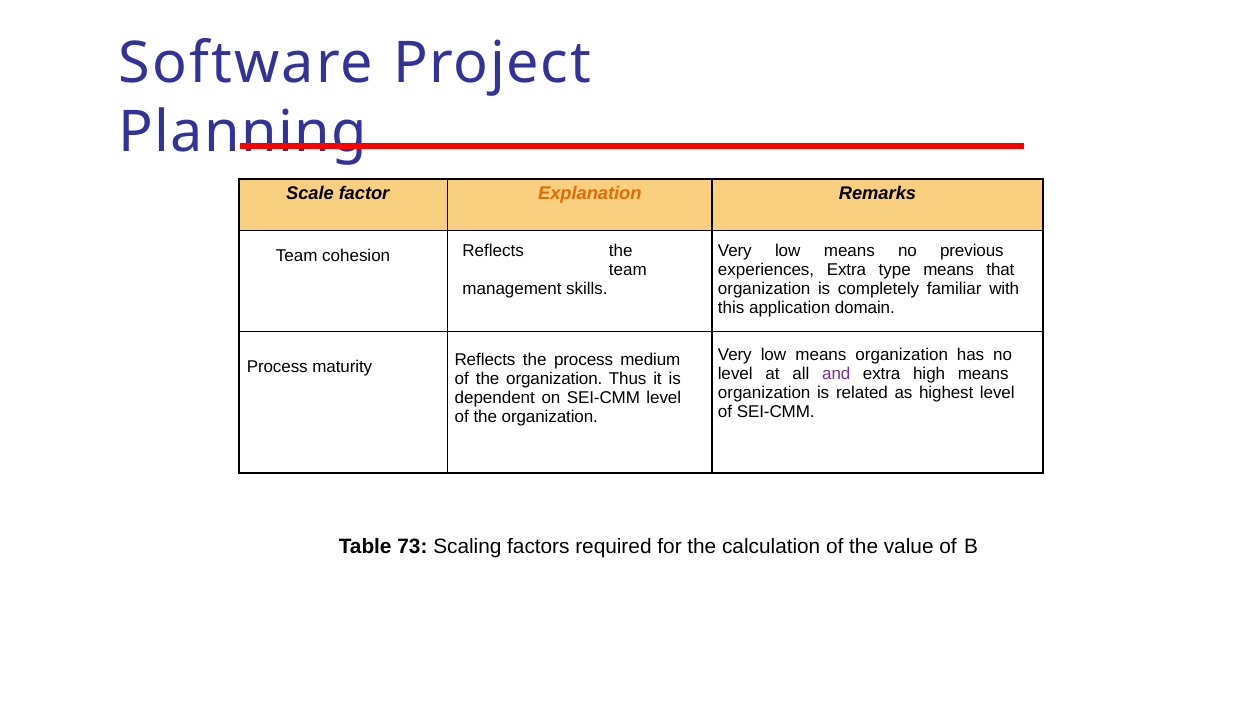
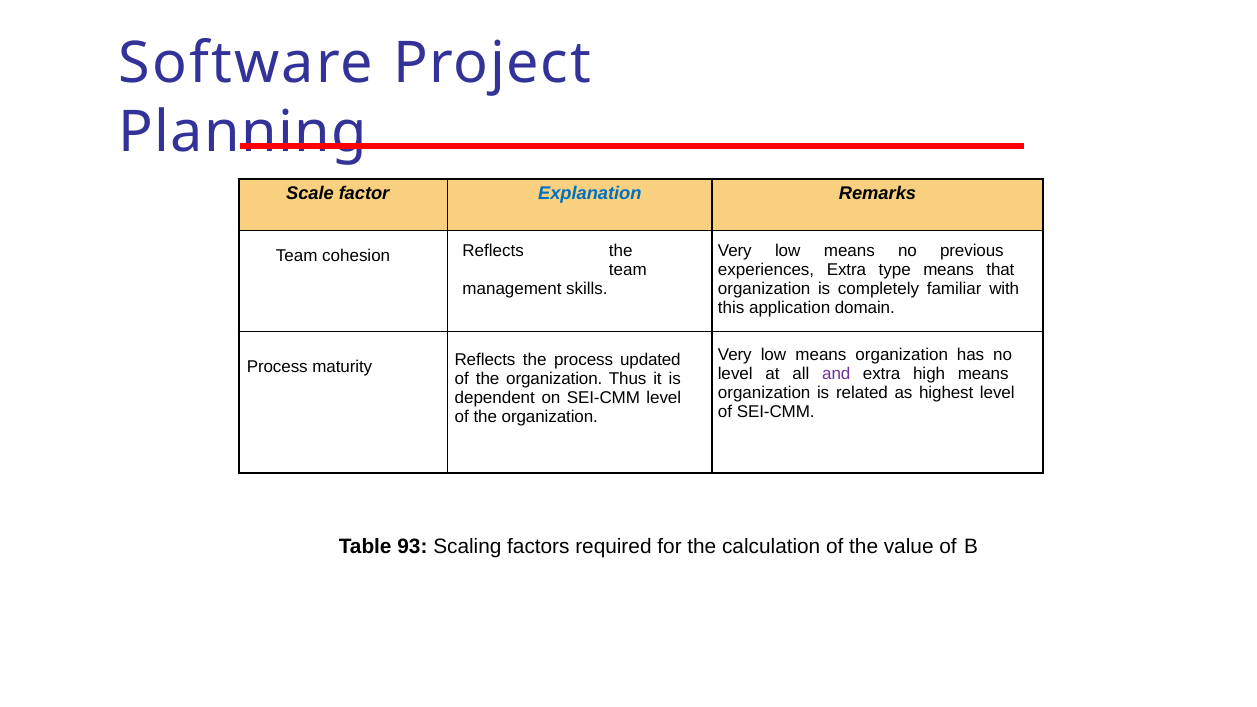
Explanation colour: orange -> blue (590, 194)
medium: medium -> updated (650, 360)
73: 73 -> 93 (412, 547)
